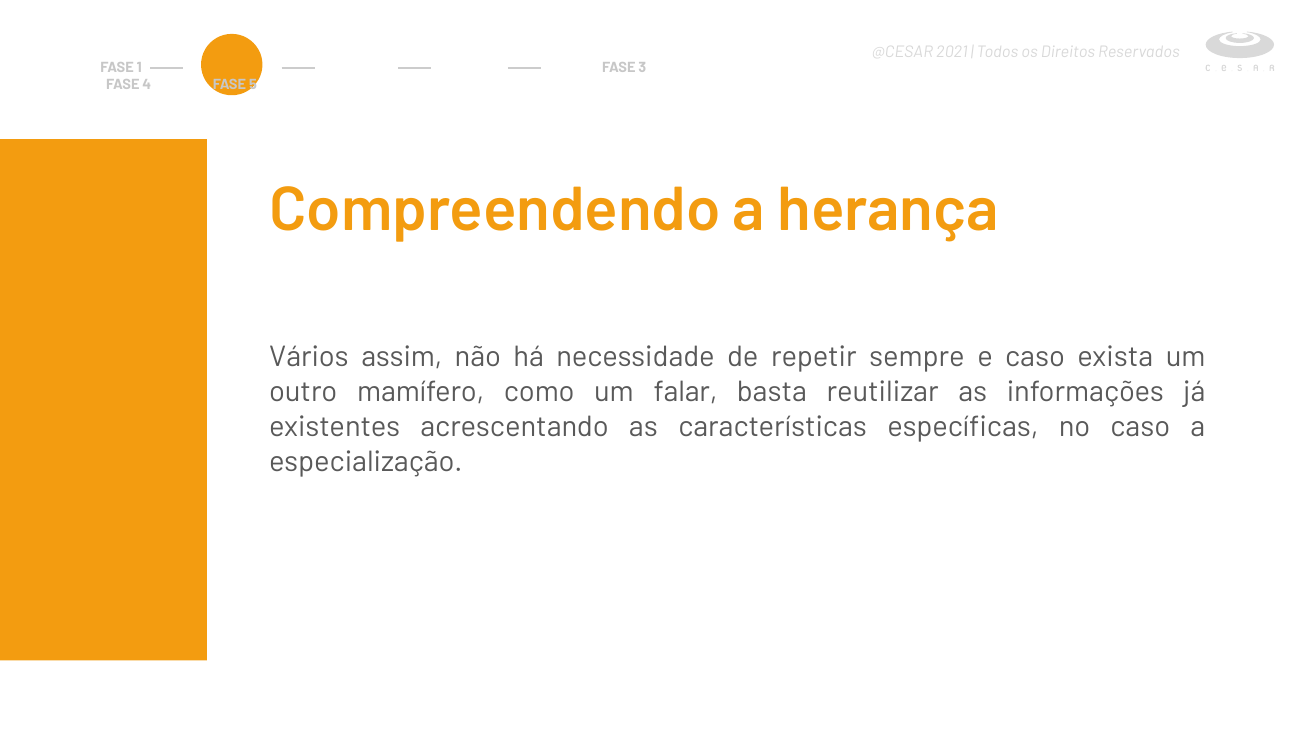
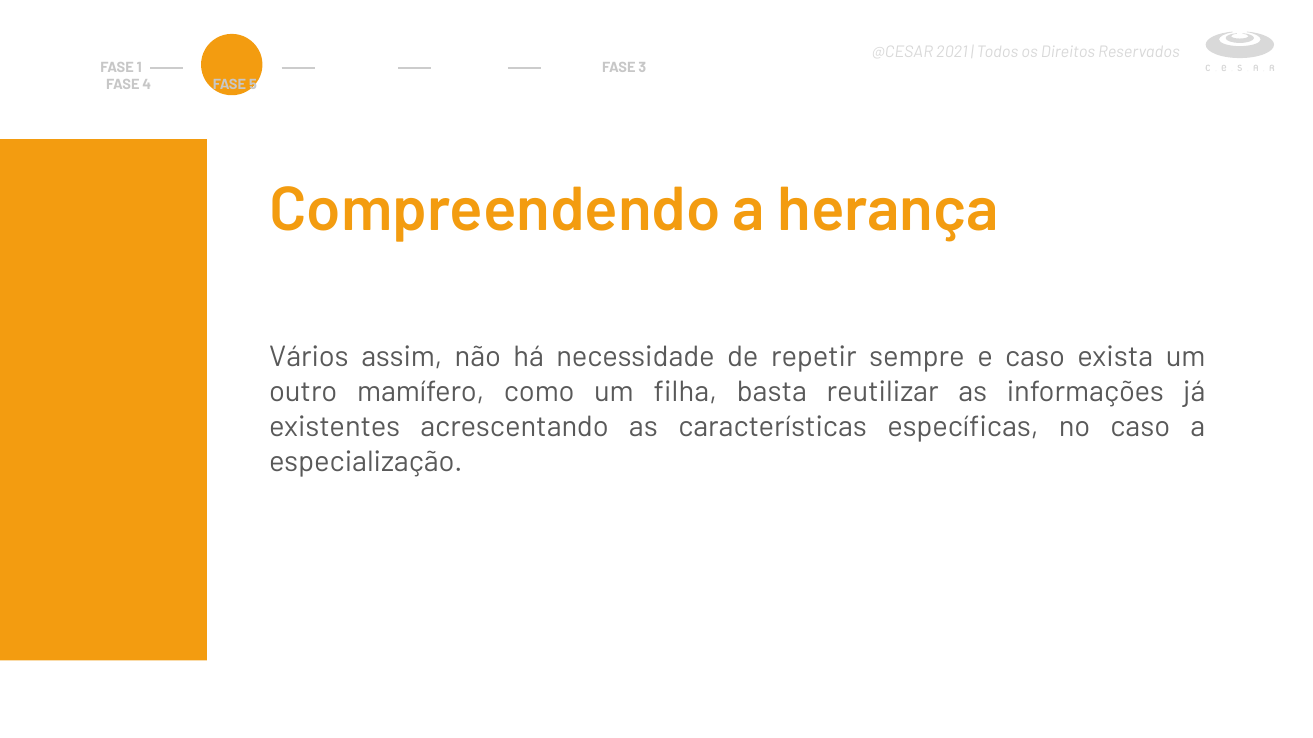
falar: falar -> filha (685, 392)
